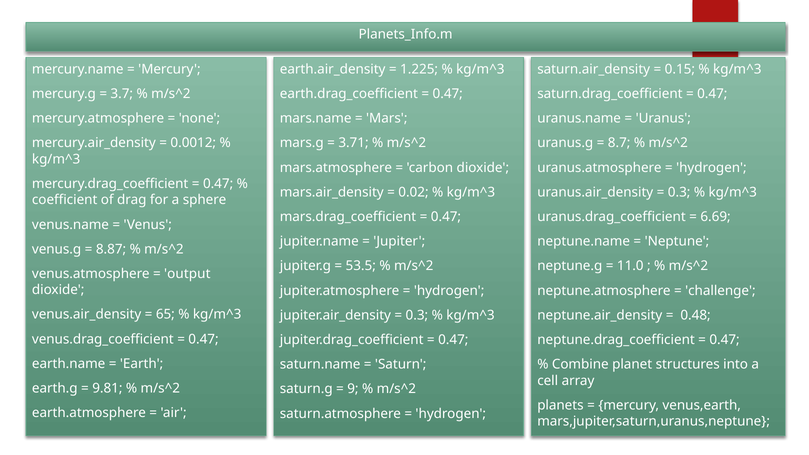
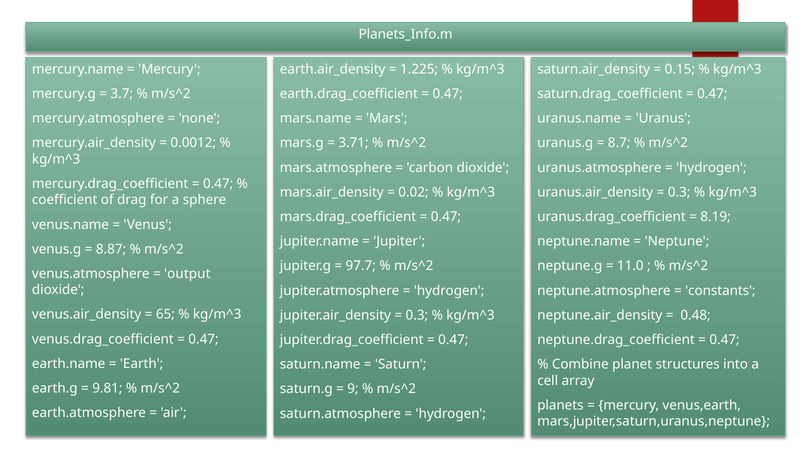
6.69: 6.69 -> 8.19 (716, 217)
53.5: 53.5 -> 97.7 (361, 266)
challenge: challenge -> constants (720, 291)
